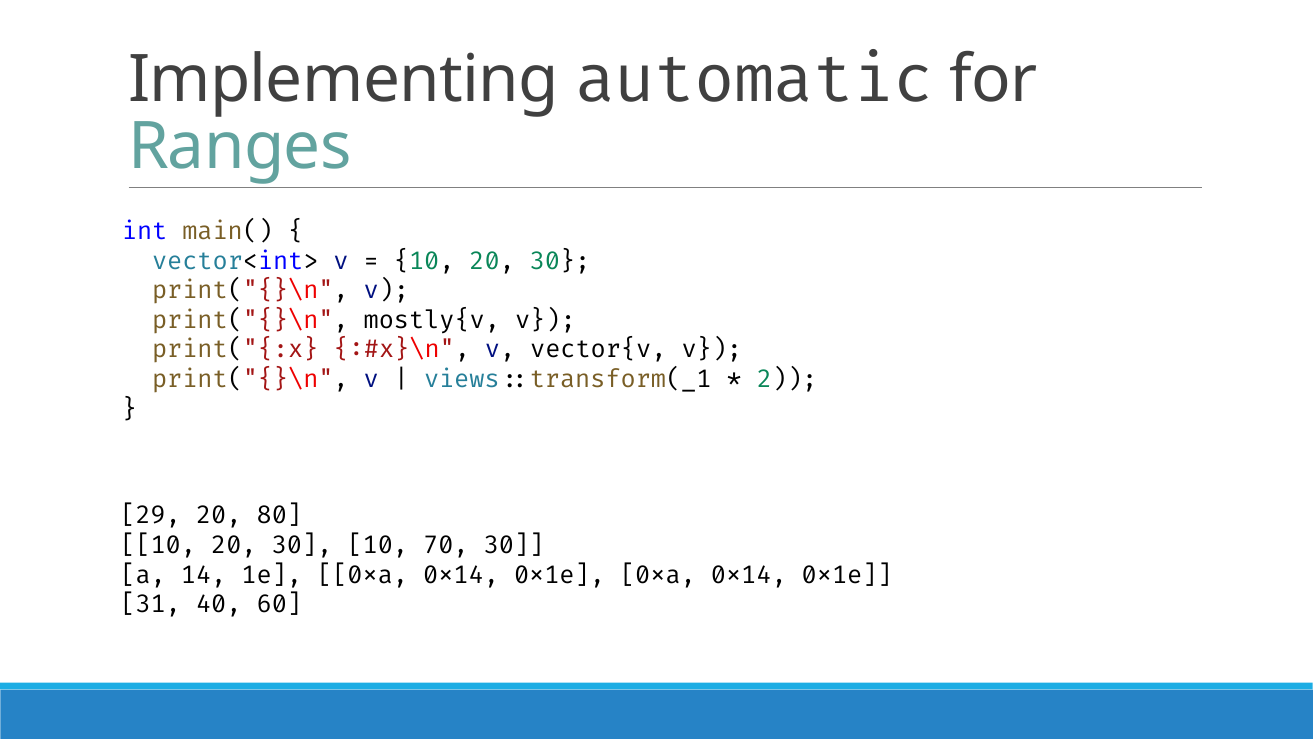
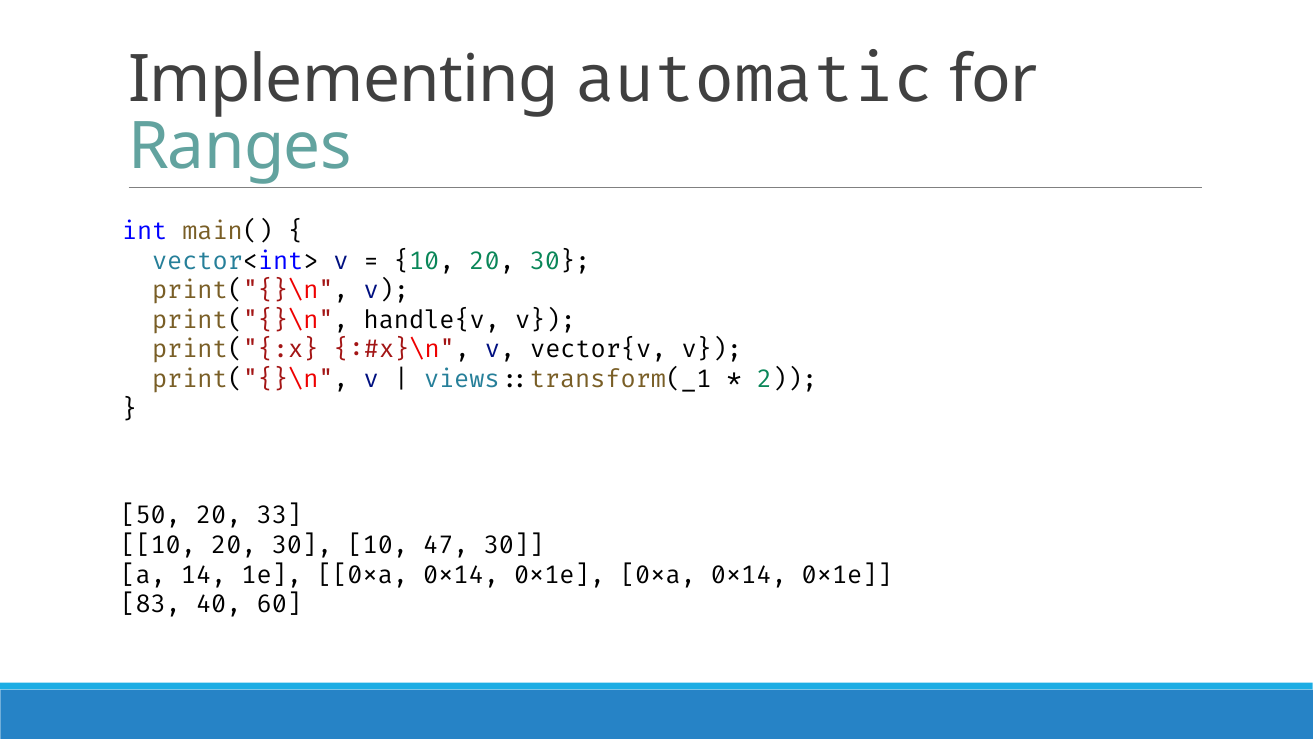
mostly{v: mostly{v -> handle{v (432, 320)
29: 29 -> 50 (151, 516)
80: 80 -> 33 (279, 516)
70: 70 -> 47 (446, 545)
31: 31 -> 83 (151, 604)
